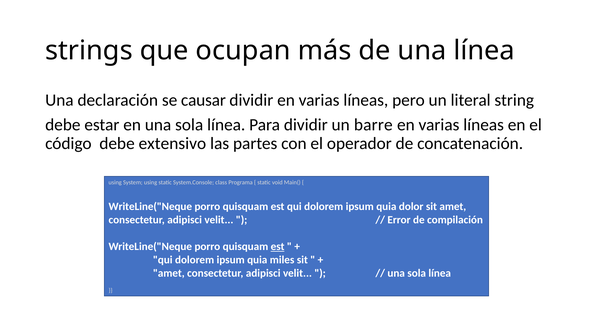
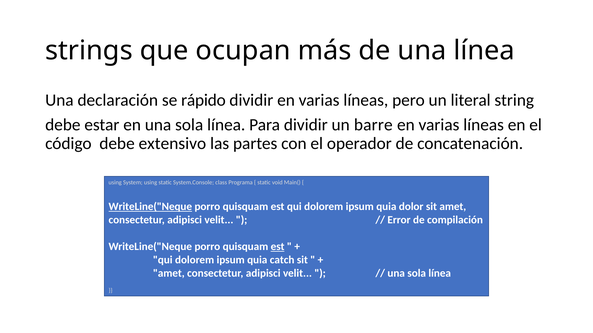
causar: causar -> rápido (203, 100)
WriteLine("Neque underline: none -> present (150, 207)
miles: miles -> catch (282, 260)
